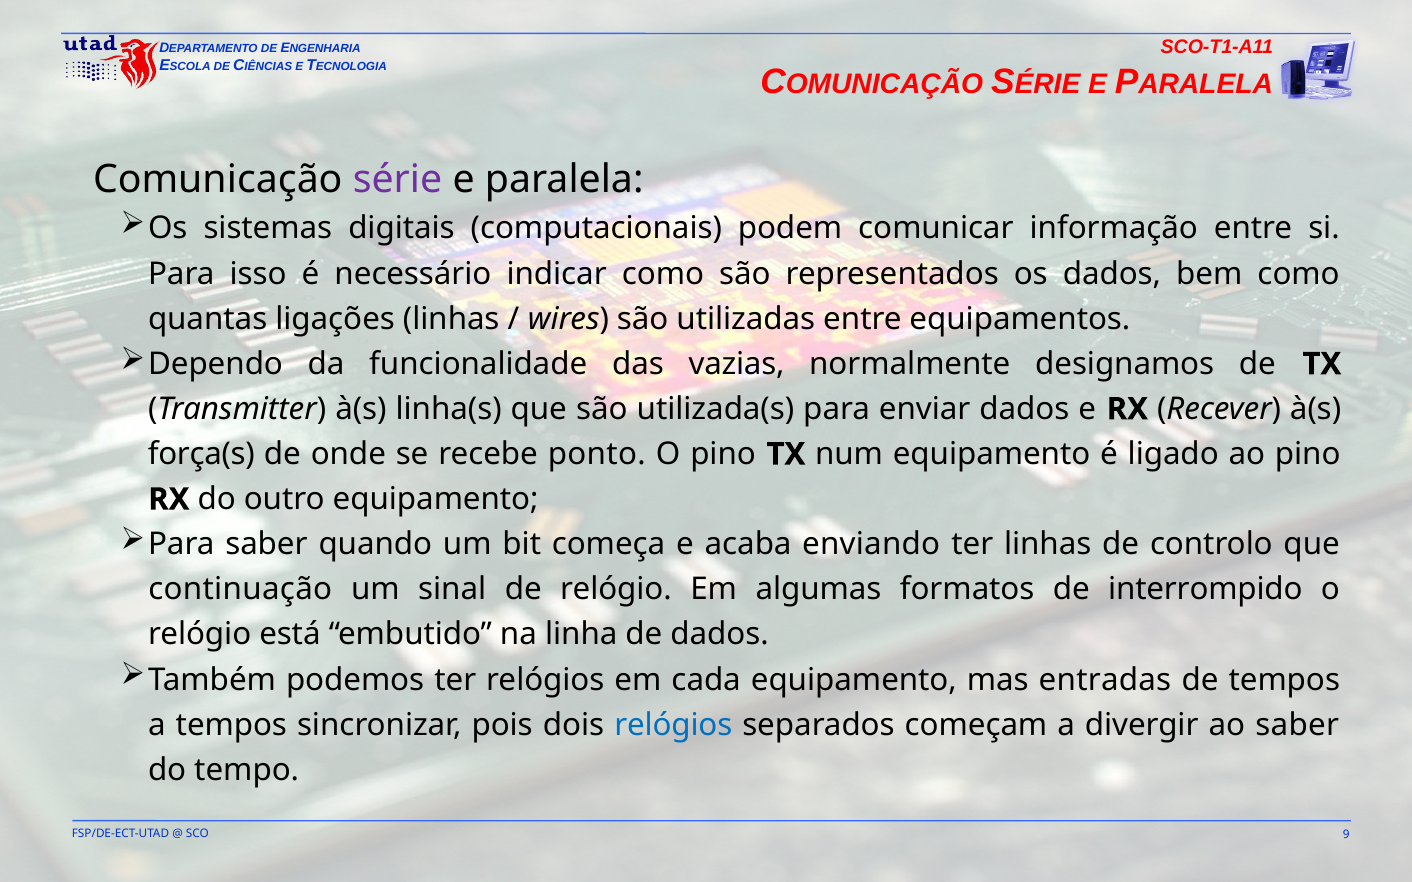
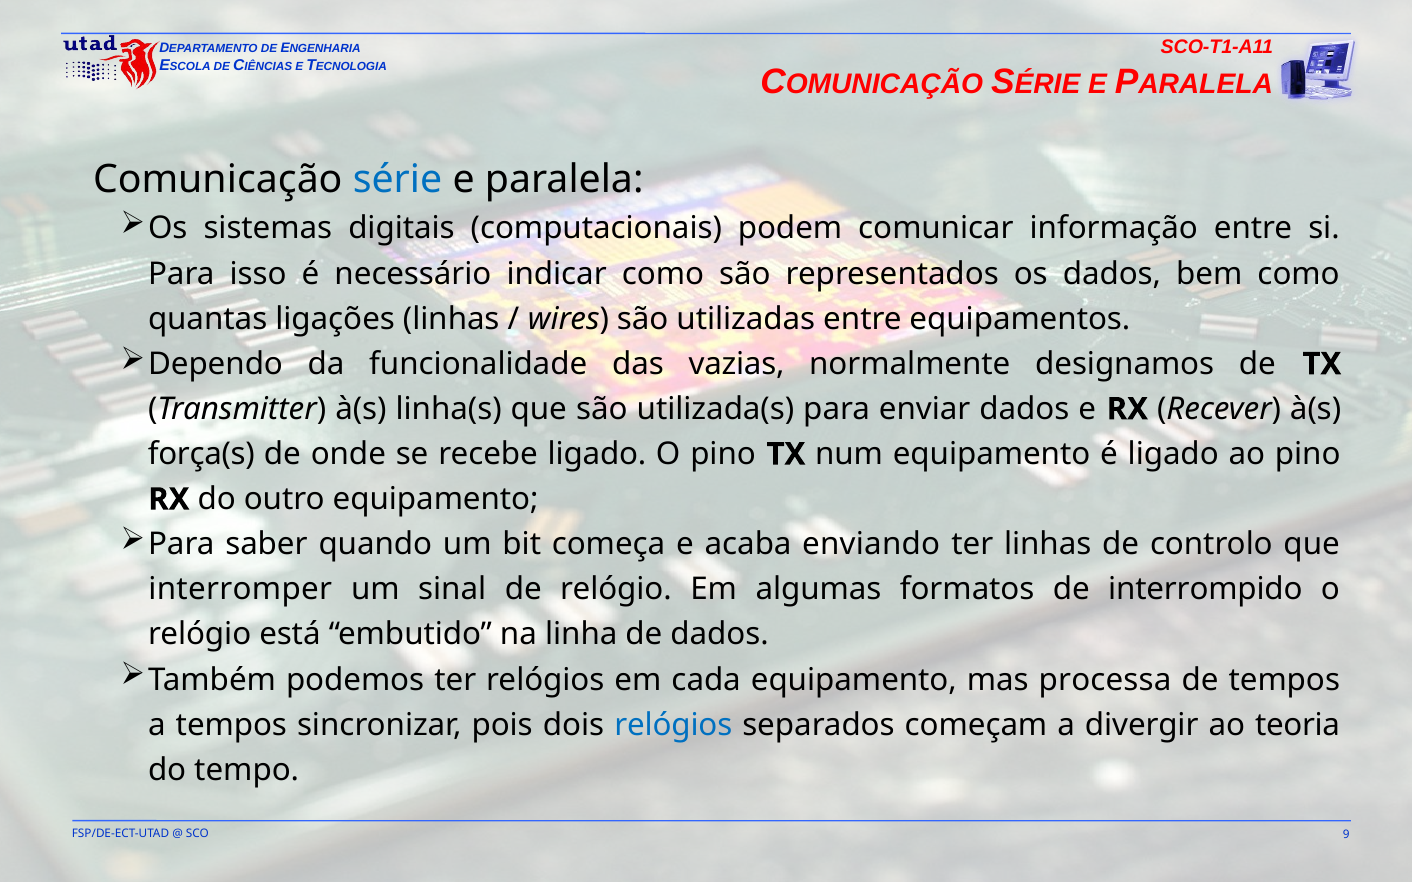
série colour: purple -> blue (397, 179)
recebe ponto: ponto -> ligado (597, 454)
continuação: continuação -> interromper (240, 590)
entradas: entradas -> processa (1105, 680)
ao saber: saber -> teoria (1298, 725)
